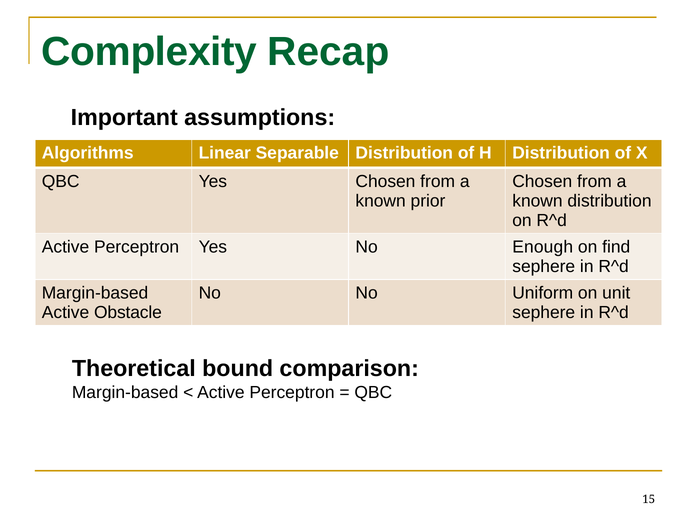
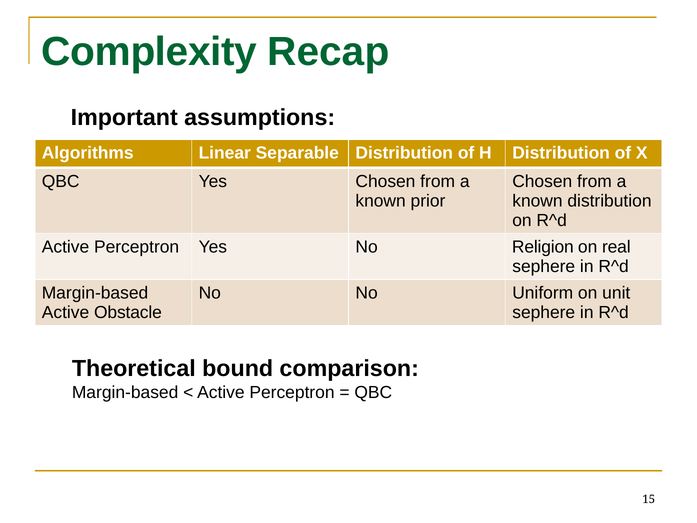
Enough: Enough -> Religion (543, 247)
find: find -> real (616, 247)
